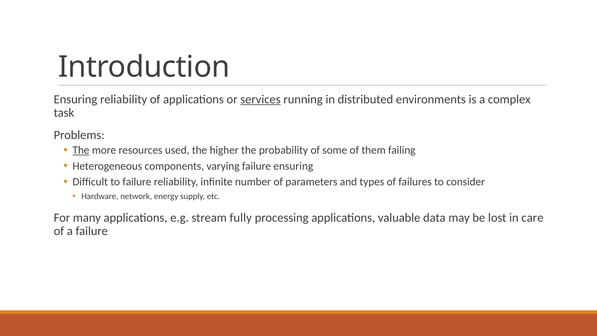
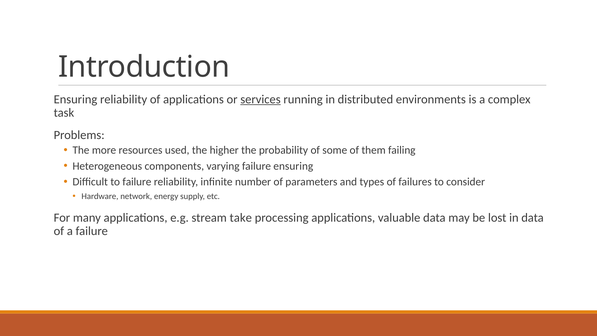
The underline: present -> none (81, 150)
fully: fully -> take (241, 218)
in care: care -> data (533, 218)
